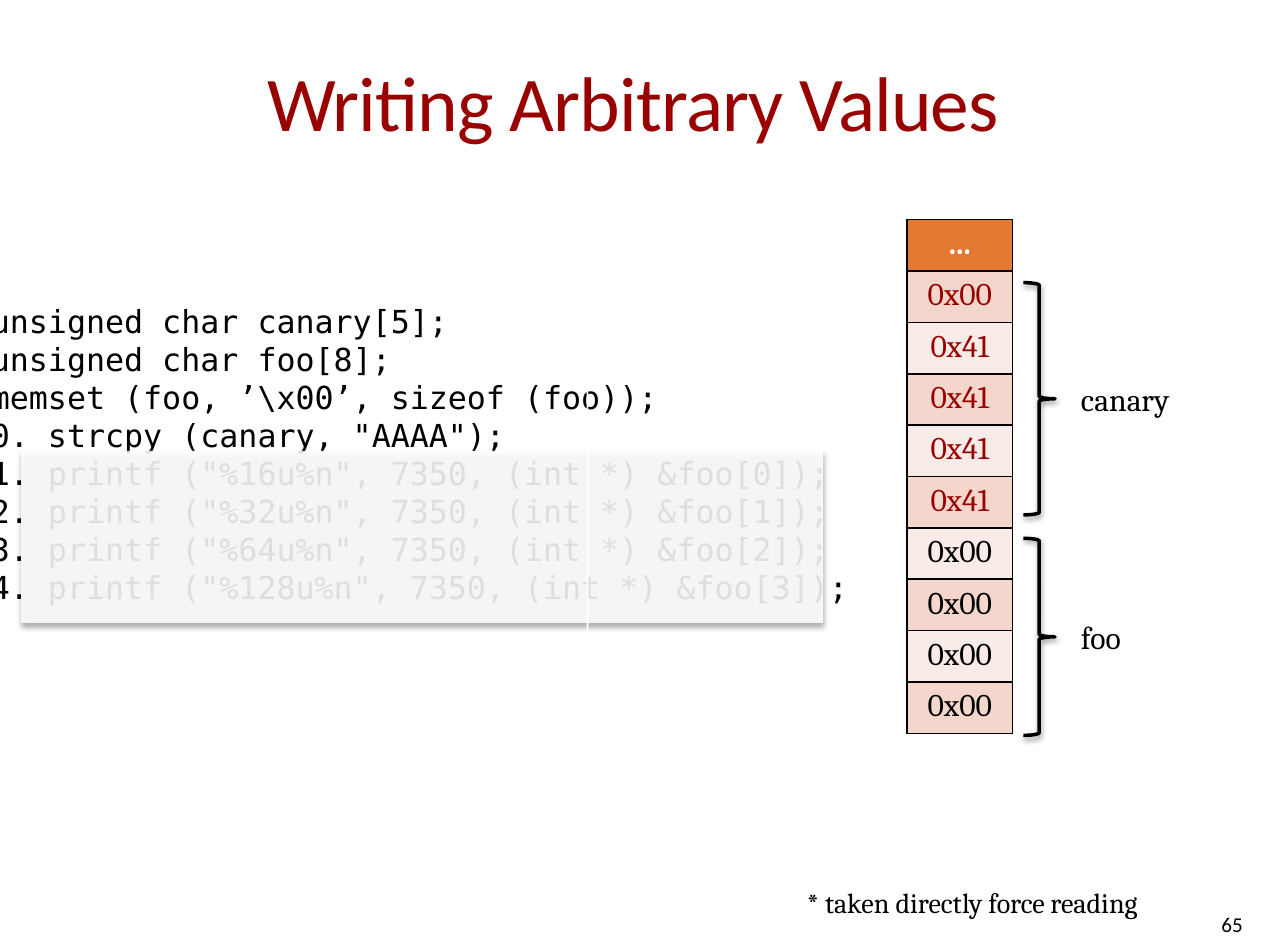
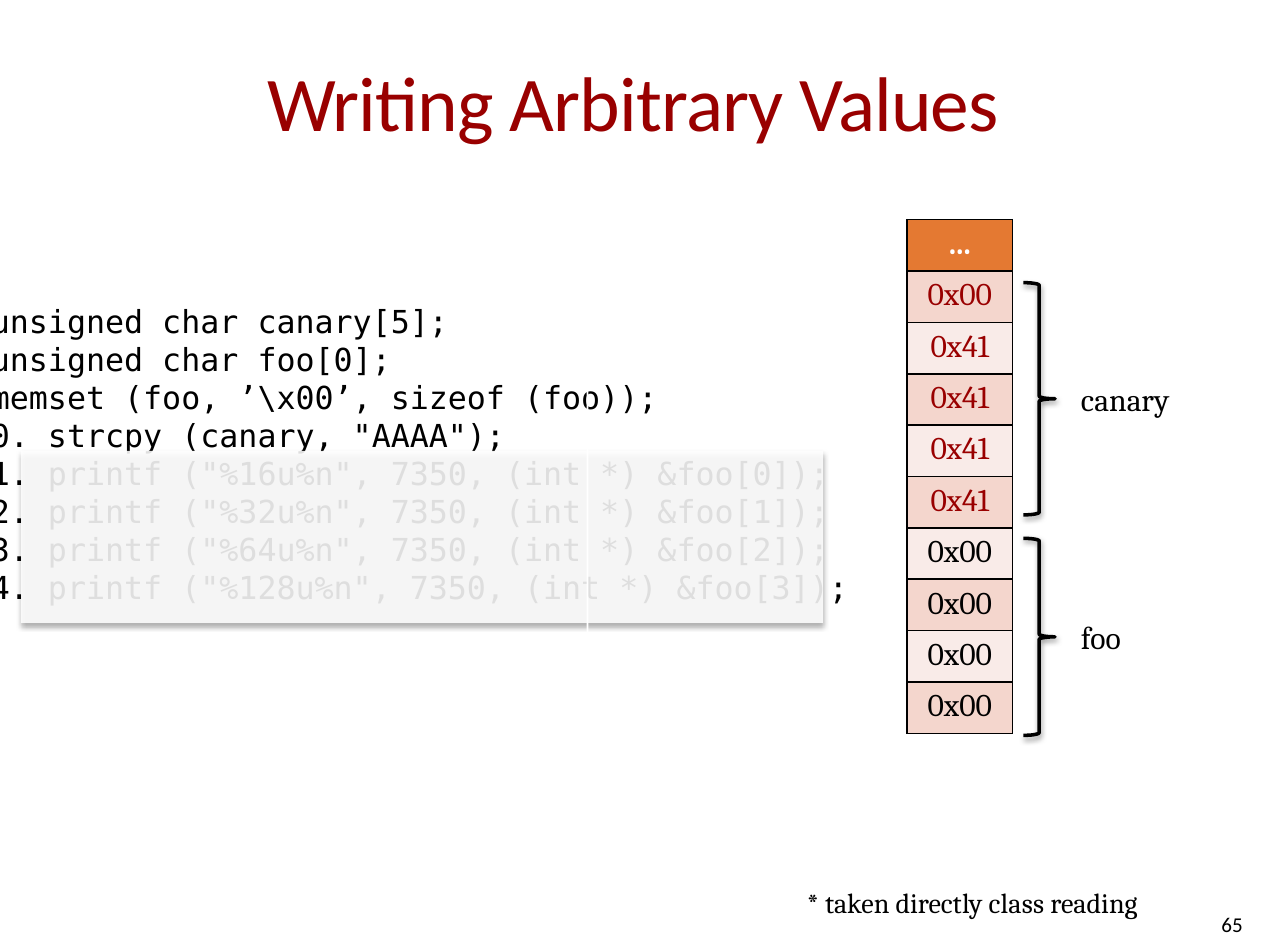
foo[8: foo[8 -> foo[0 (324, 361)
force: force -> class (1016, 904)
